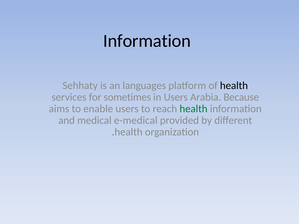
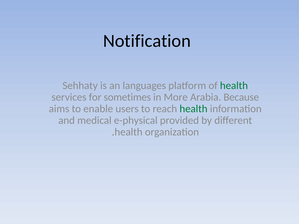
Information: Information -> Notification (147, 41)
health colour: black -> green (234, 86)
in Users: Users -> More (176, 97)
e-medical: e-medical -> e-physical (136, 120)
